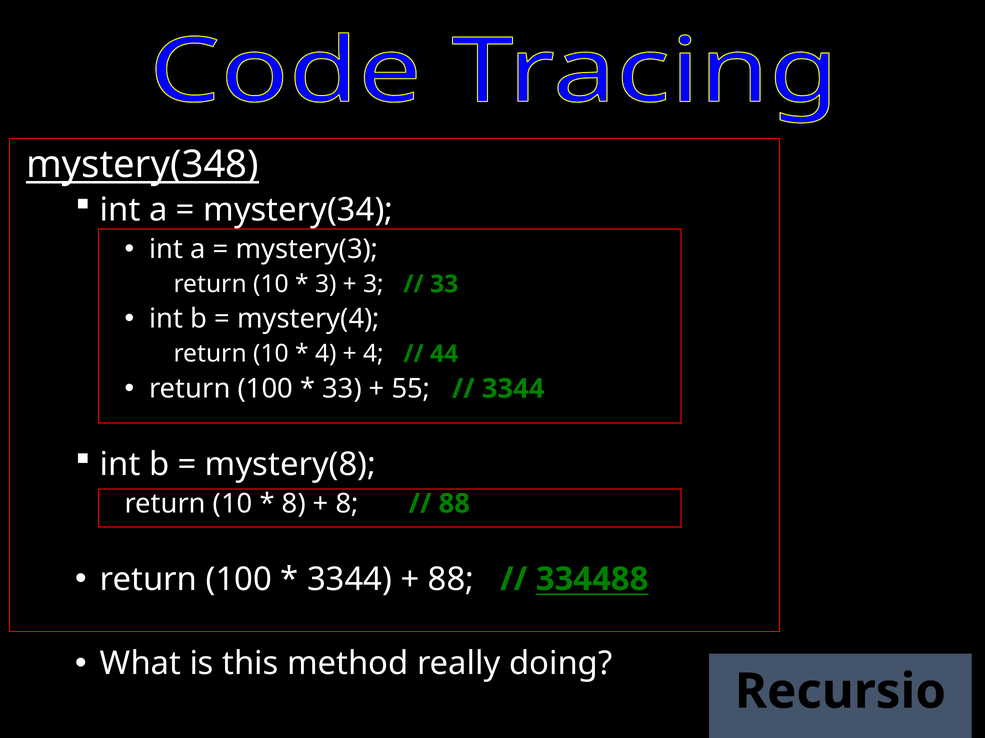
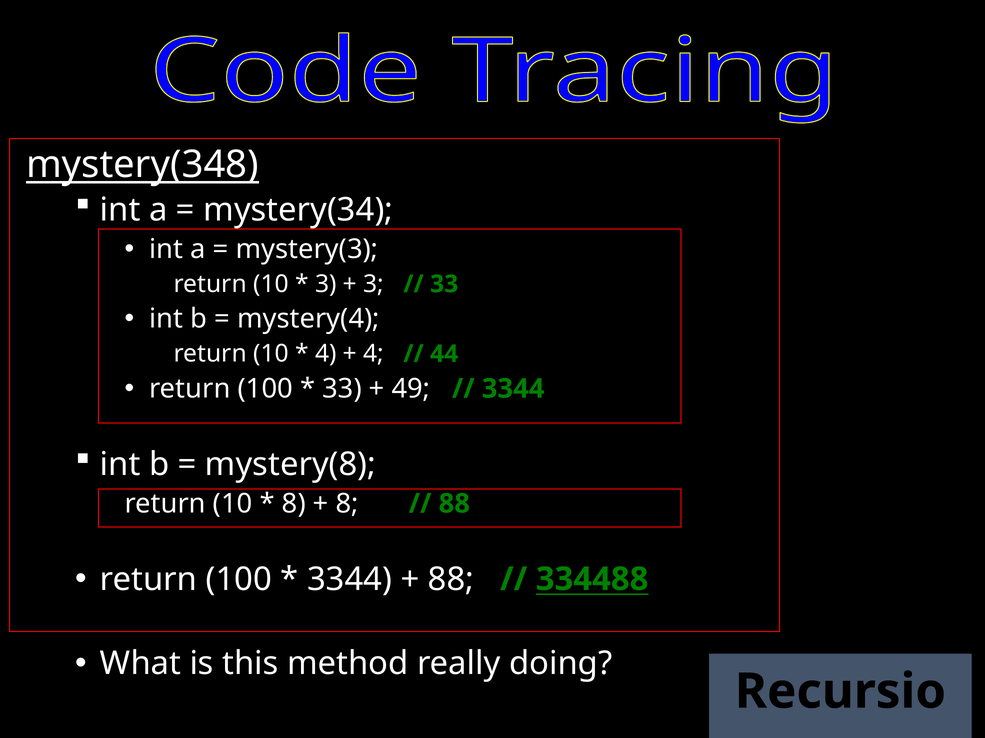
55: 55 -> 49 (411, 389)
